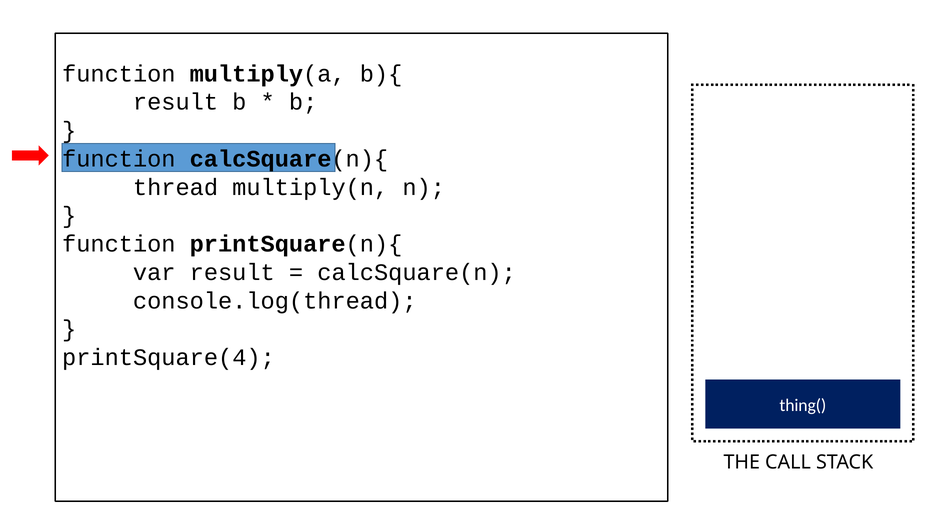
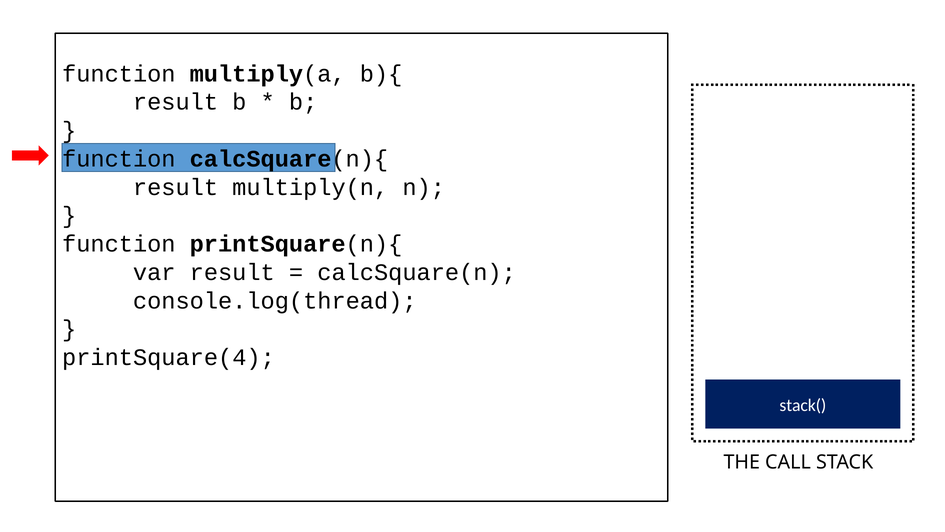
thread: thread -> result (176, 187)
thing(: thing( -> stack( (803, 405)
